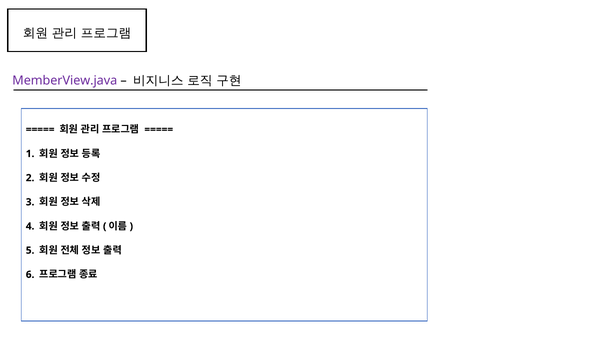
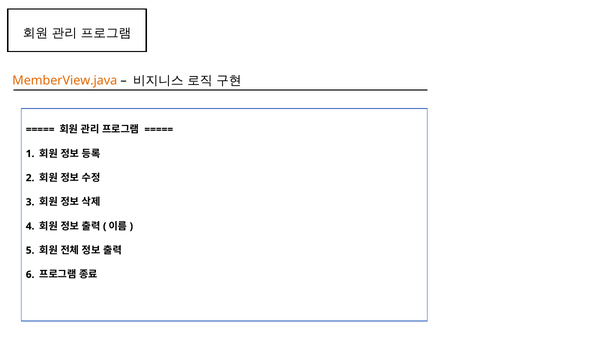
MemberView.java colour: purple -> orange (65, 81)
